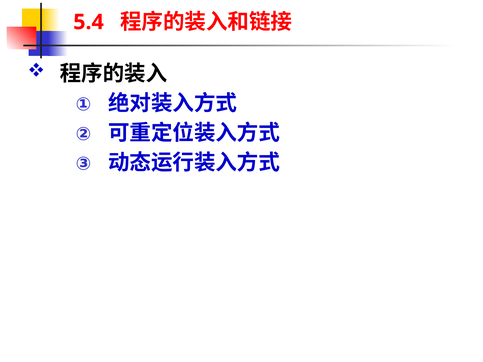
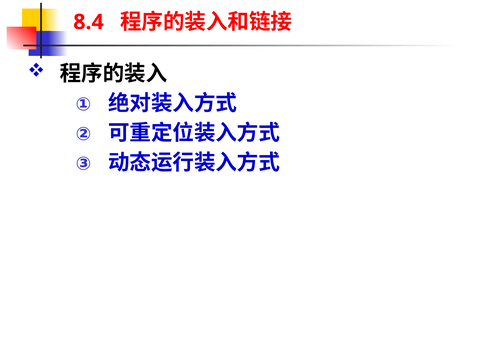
5.4: 5.4 -> 8.4 (89, 22)
